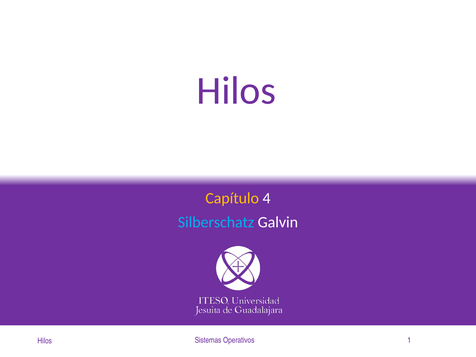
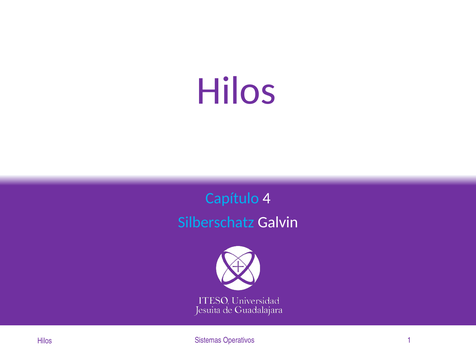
Capítulo colour: yellow -> light blue (232, 198)
